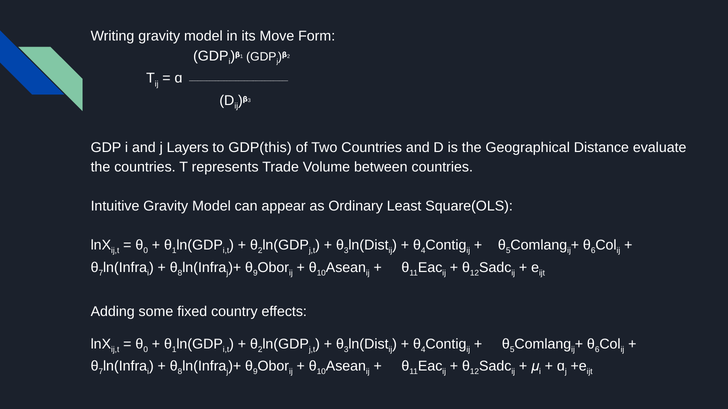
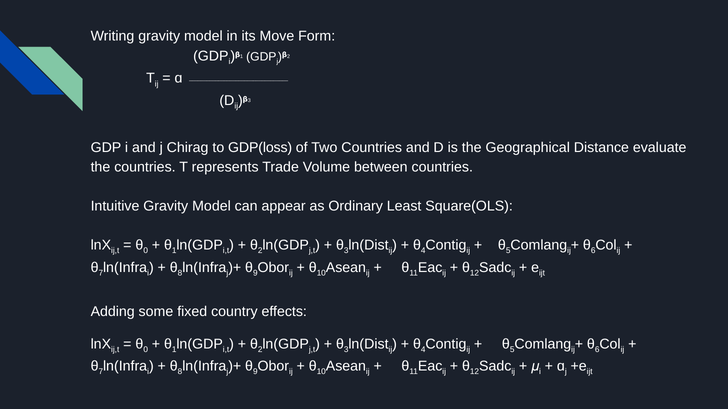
Layers: Layers -> Chirag (188, 148)
GDP(this: GDP(this -> GDP(loss (260, 148)
